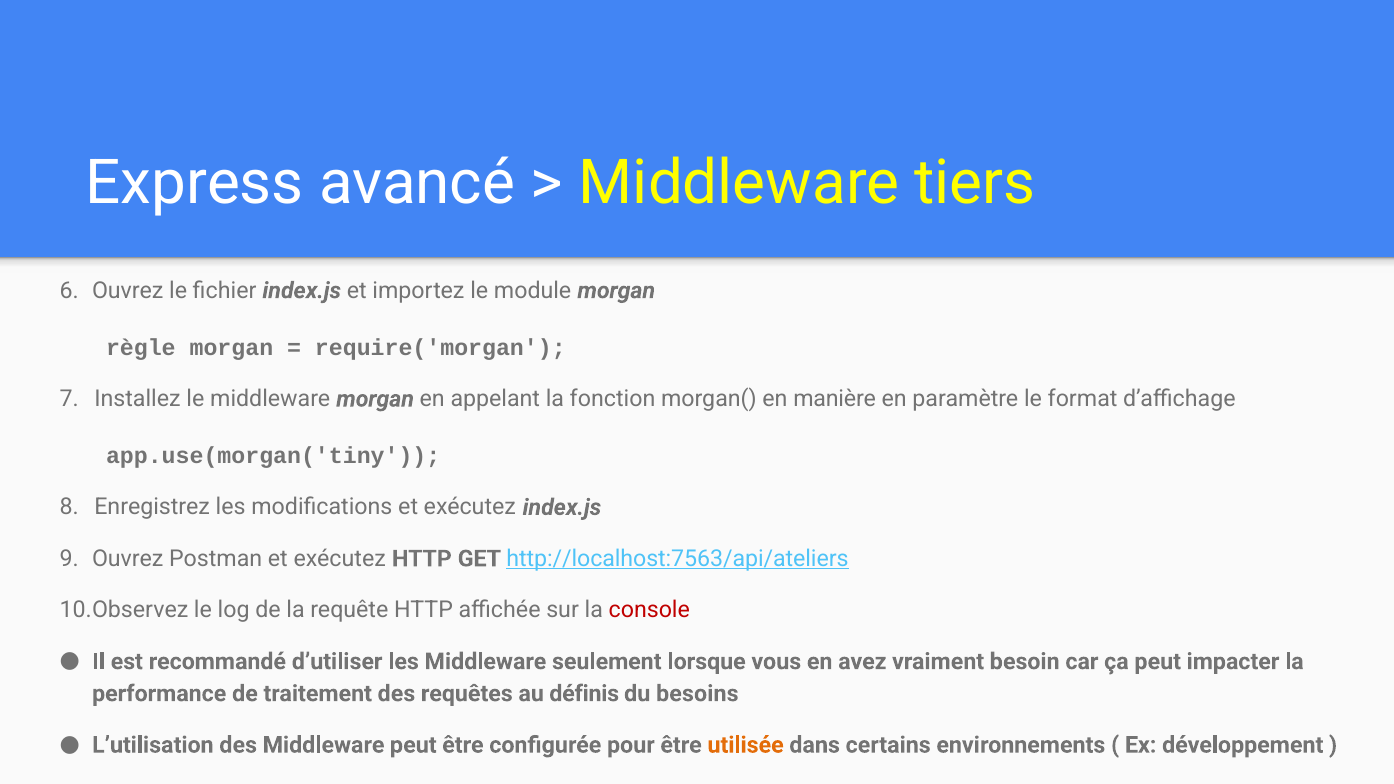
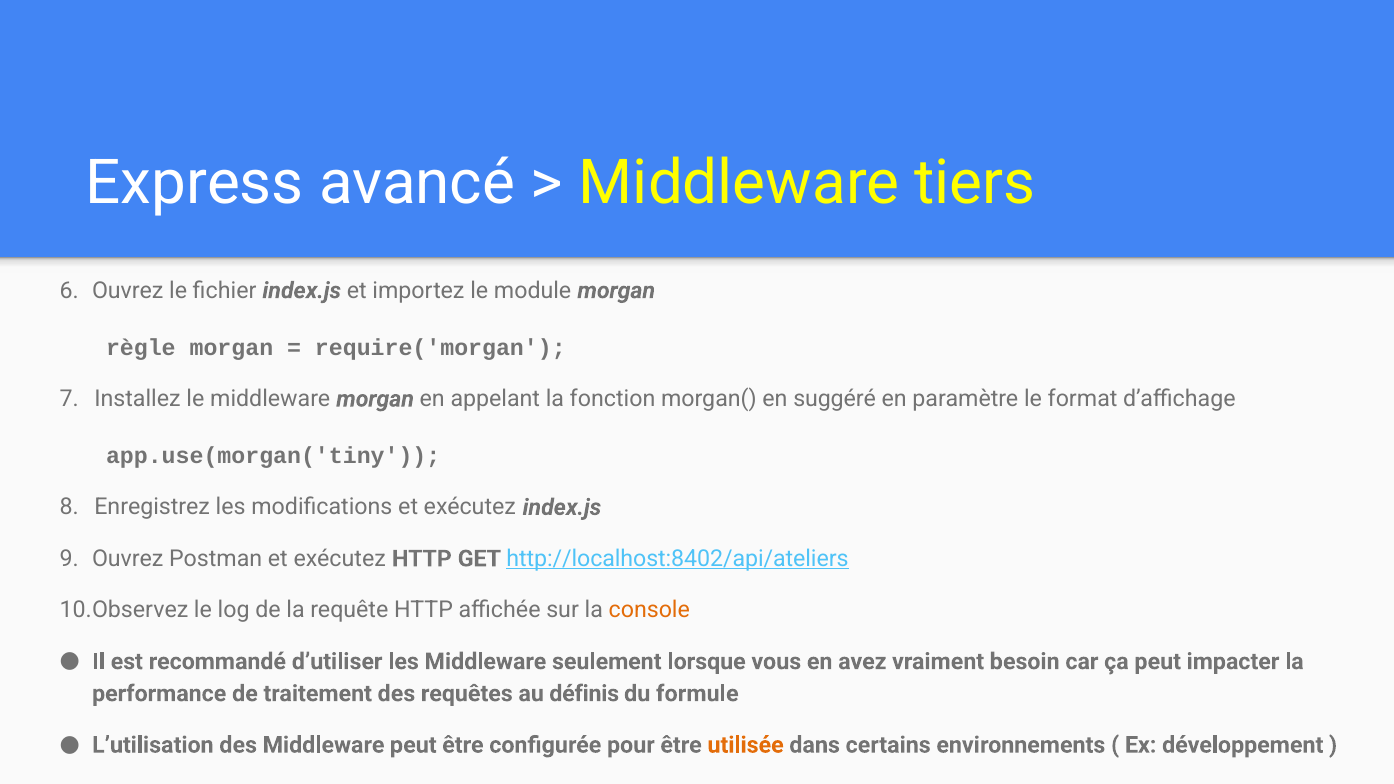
manière: manière -> suggéré (835, 399)
http://localhost:7563/api/ateliers: http://localhost:7563/api/ateliers -> http://localhost:8402/api/ateliers (677, 559)
console colour: red -> orange (649, 610)
besoins: besoins -> formule (697, 694)
